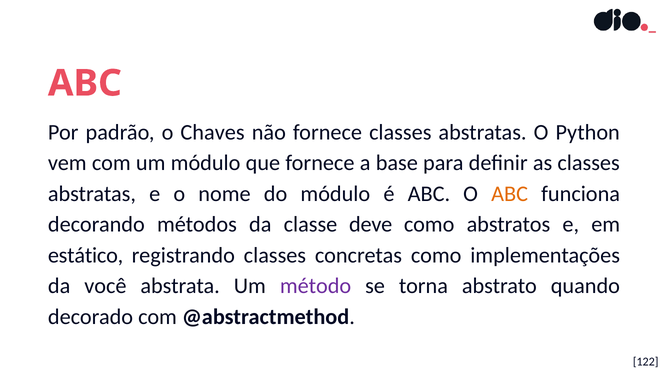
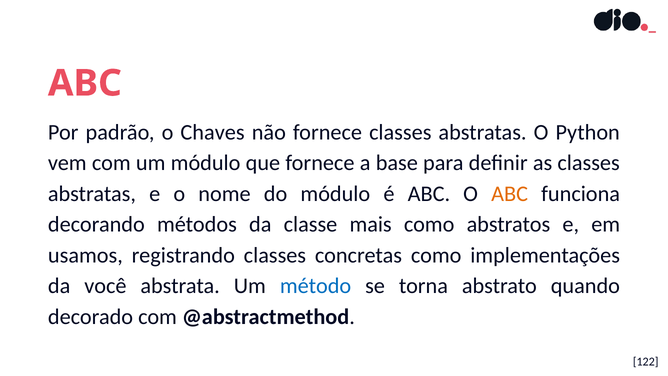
deve: deve -> mais (371, 224)
estático: estático -> usamos (85, 255)
método colour: purple -> blue (316, 286)
